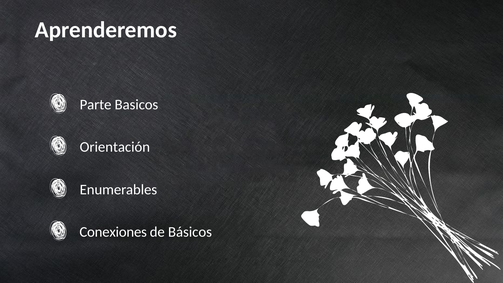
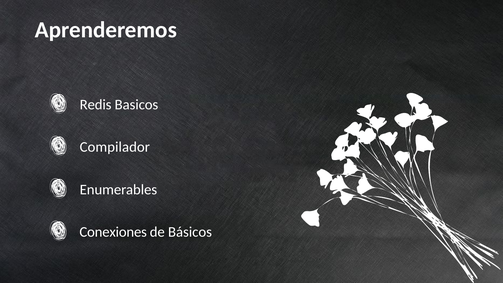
Parte: Parte -> Redis (96, 105)
Orientación: Orientación -> Compilador (115, 147)
